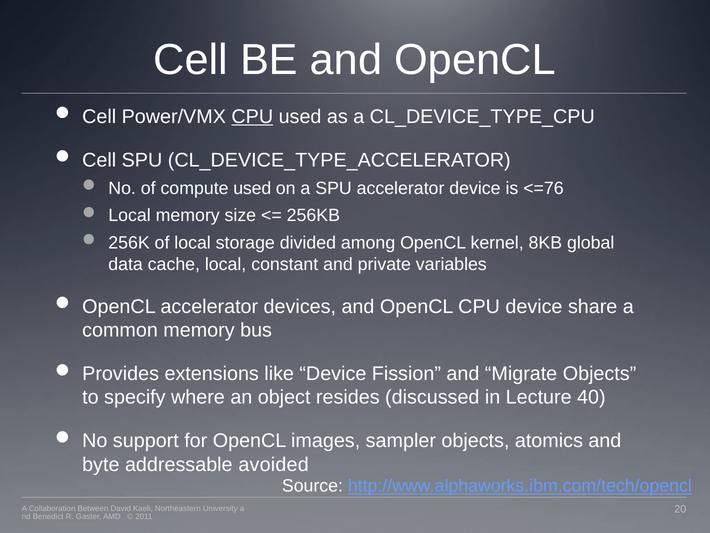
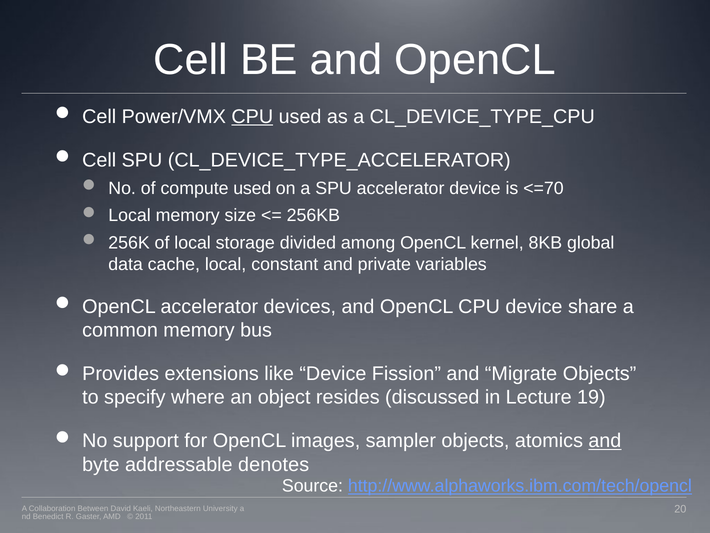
<=76: <=76 -> <=70 (543, 188)
40: 40 -> 19 (591, 397)
and underline: none -> present (605, 440)
avoided: avoided -> denotes (274, 464)
